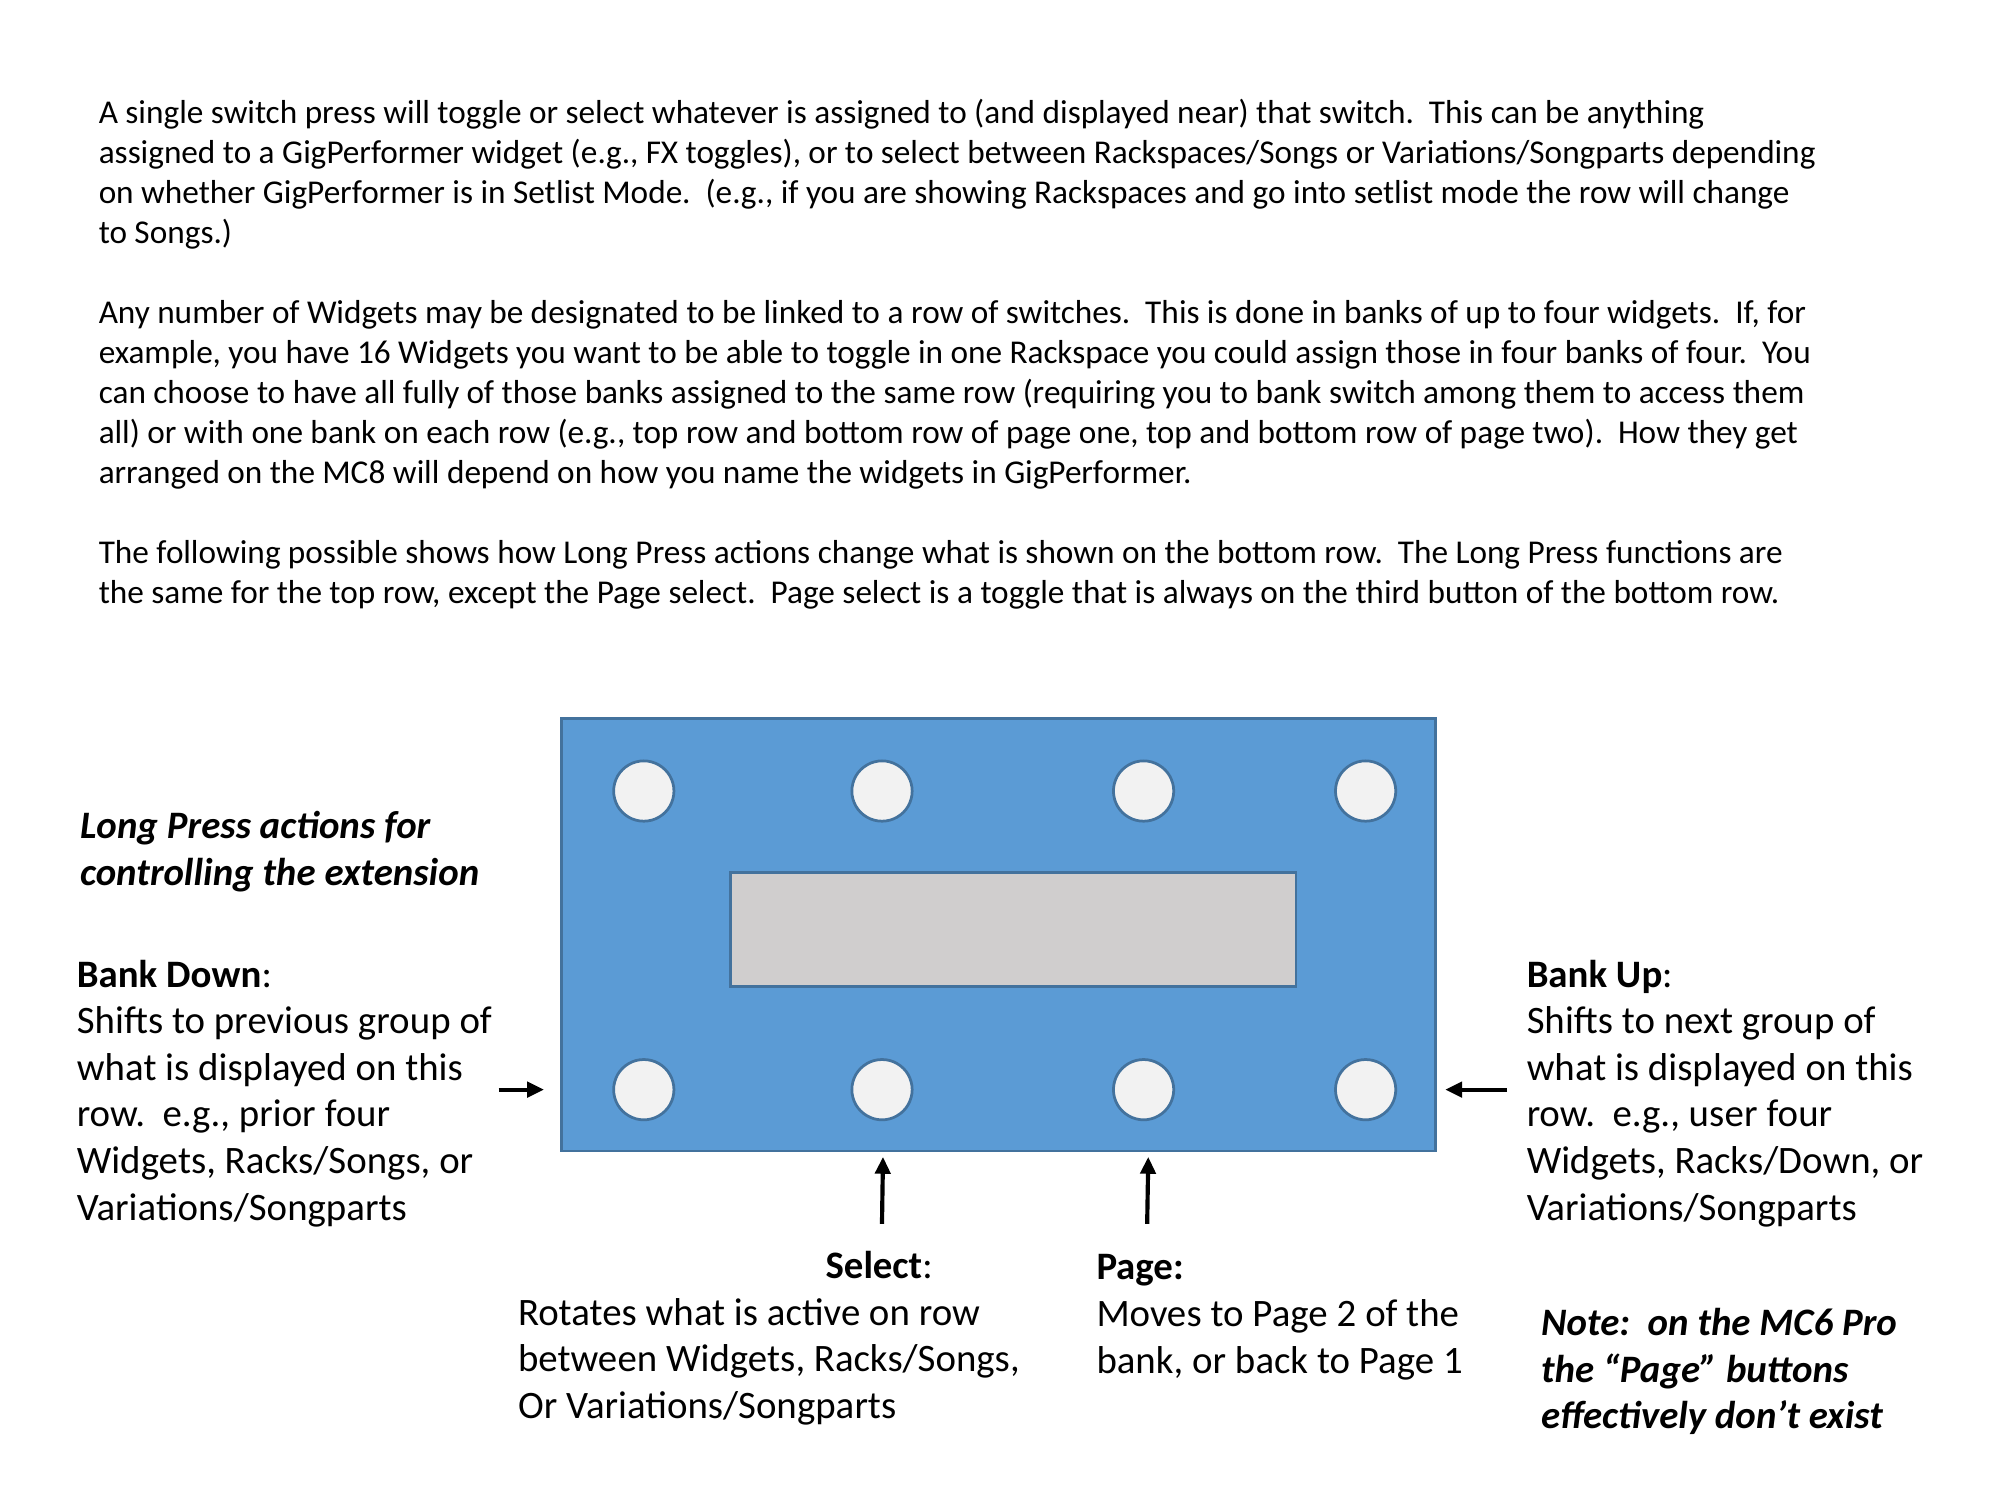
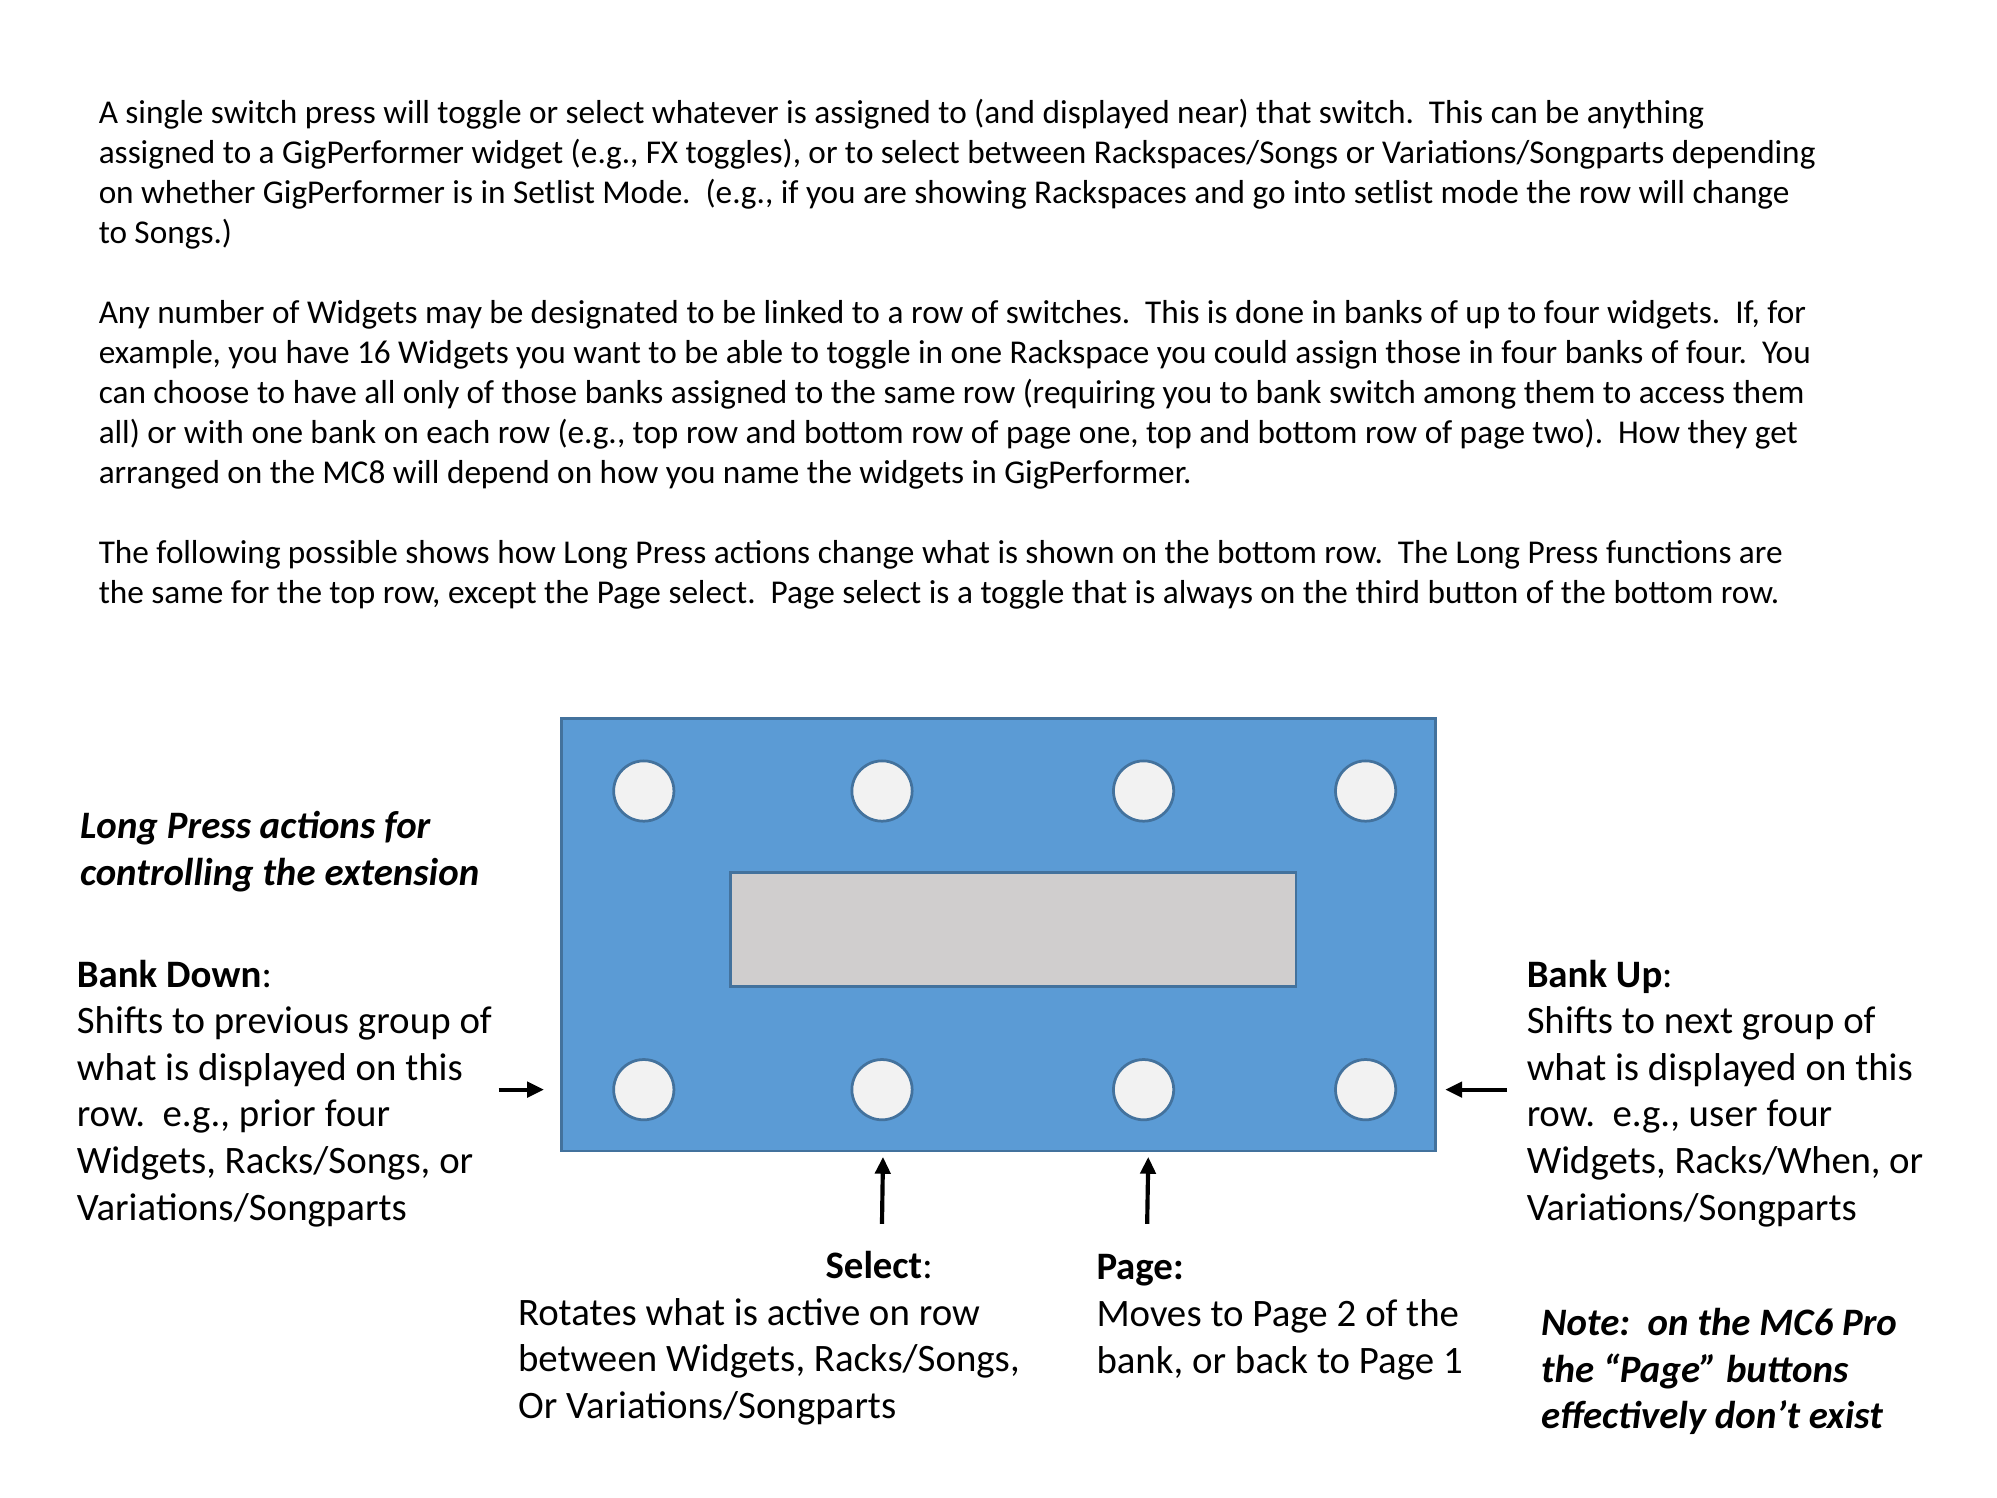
fully: fully -> only (431, 392)
Racks/Down: Racks/Down -> Racks/When (1777, 1161)
